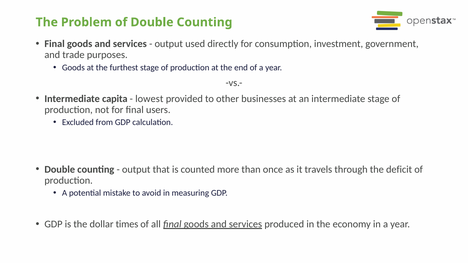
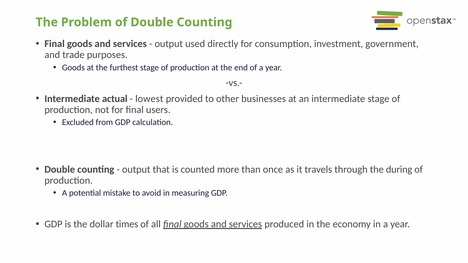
capita: capita -> actual (115, 99)
deficit: deficit -> during (399, 170)
